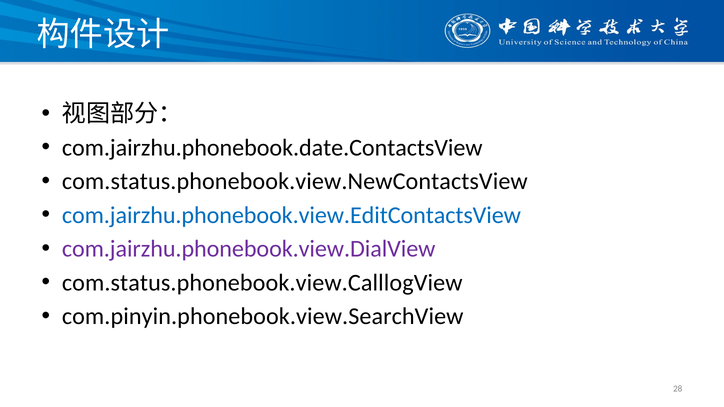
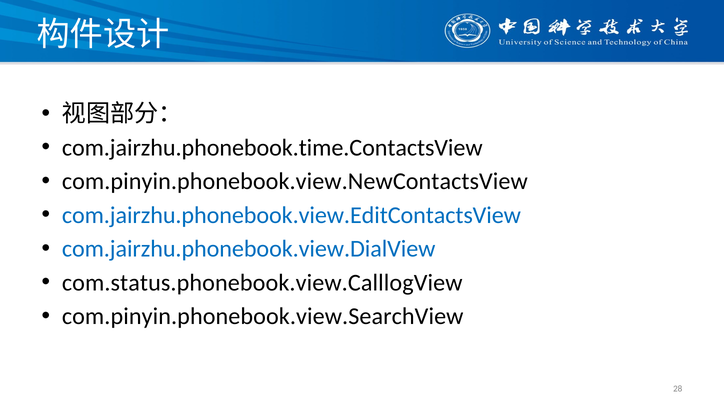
com.jairzhu.phonebook.date.ContactsView: com.jairzhu.phonebook.date.ContactsView -> com.jairzhu.phonebook.time.ContactsView (272, 148)
com.status.phonebook.view.NewContactsView: com.status.phonebook.view.NewContactsView -> com.pinyin.phonebook.view.NewContactsView (295, 182)
com.jairzhu.phonebook.view.DialView colour: purple -> blue (249, 249)
